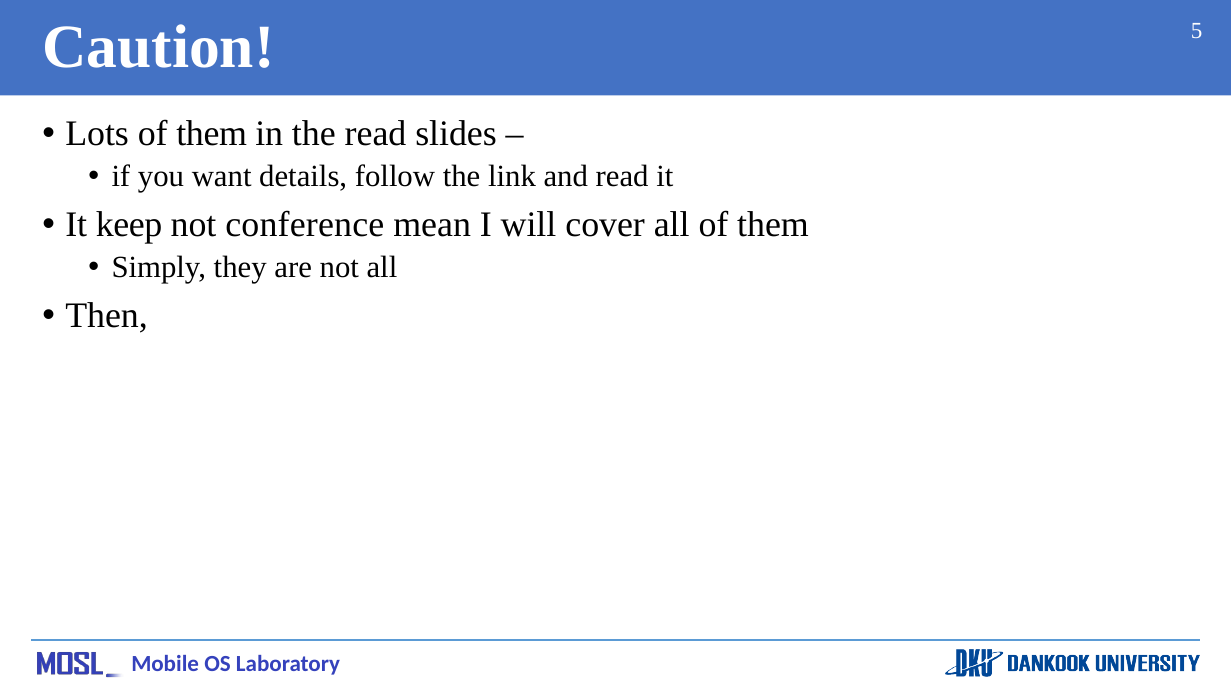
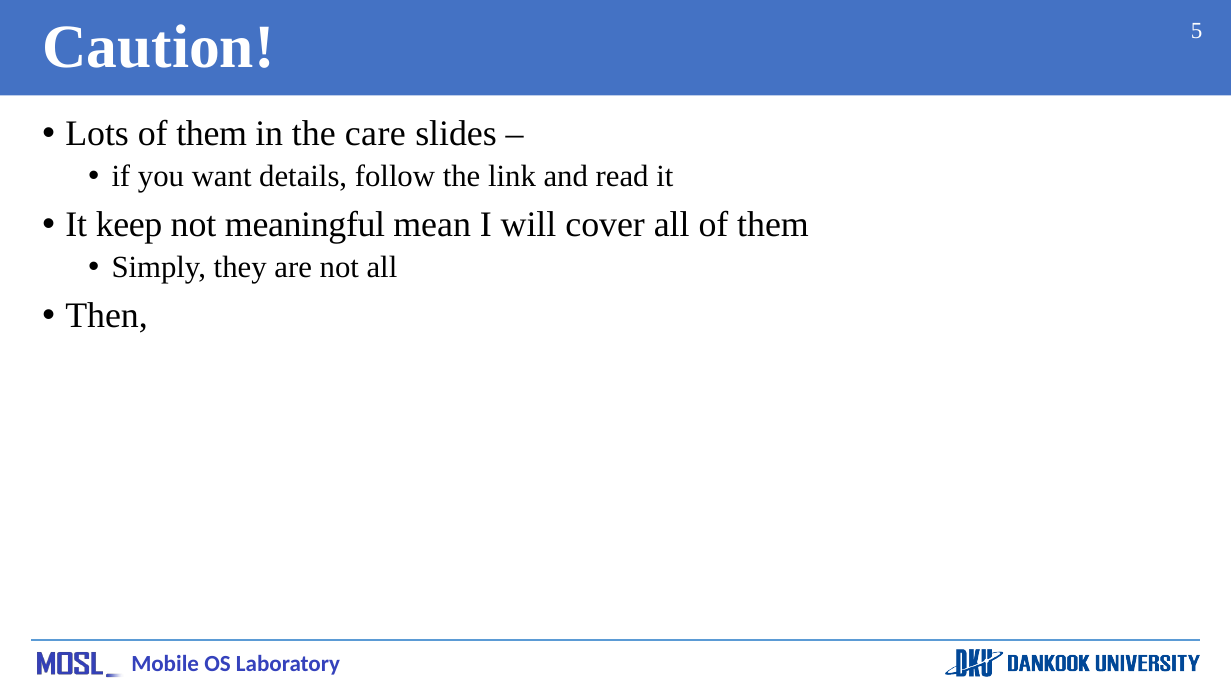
the read: read -> care (375, 134)
conference: conference -> meaningful (305, 225)
